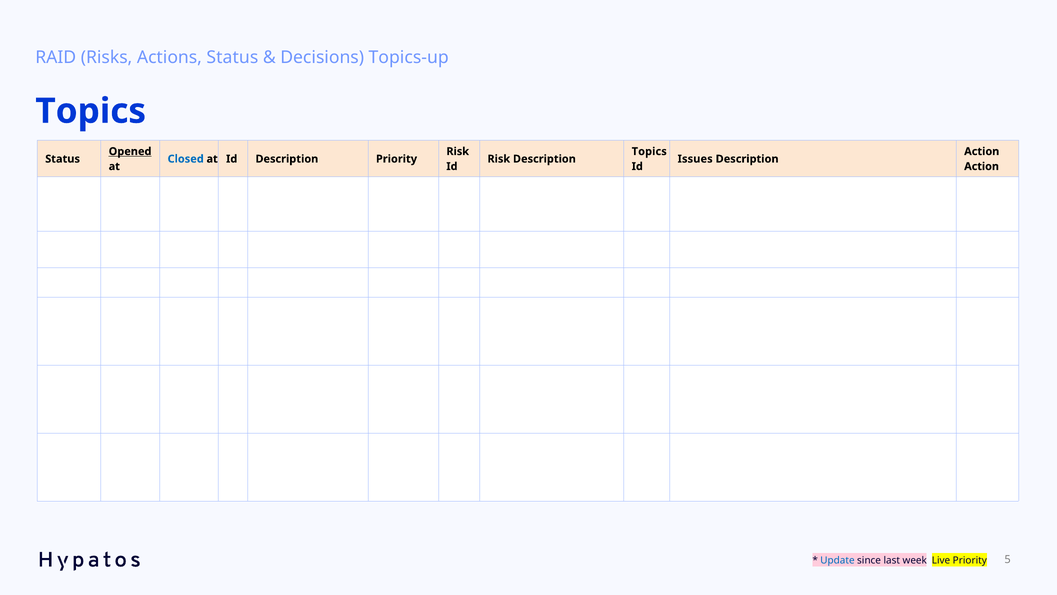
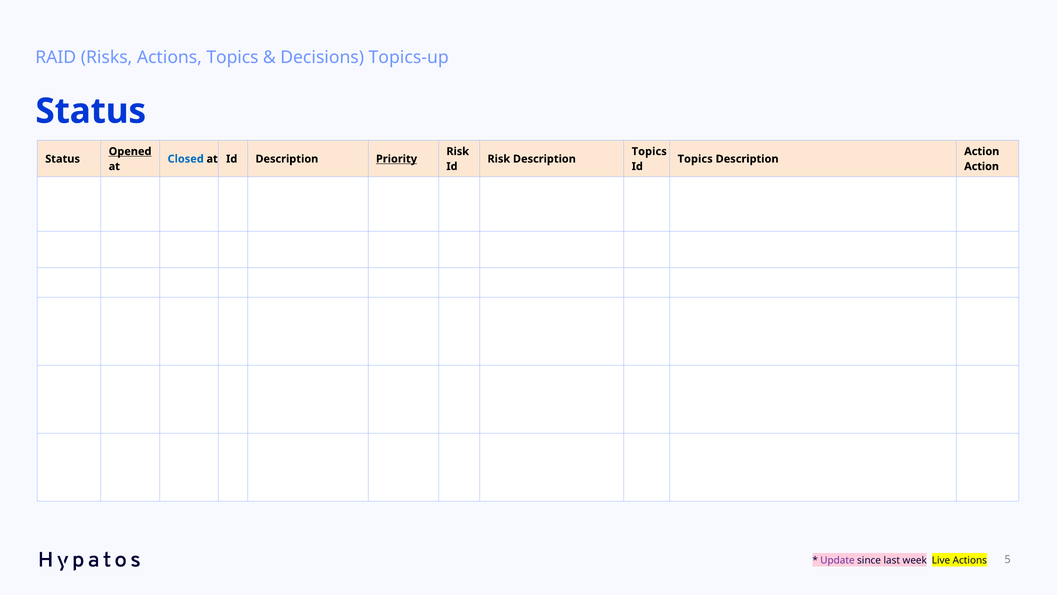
Actions Status: Status -> Topics (232, 57)
Topics: Topics -> Status (91, 111)
Priority underline: none -> present (397, 159)
Issues: Issues -> Topics (695, 159)
Update colour: blue -> purple (837, 560)
Live Priority: Priority -> Actions (970, 560)
